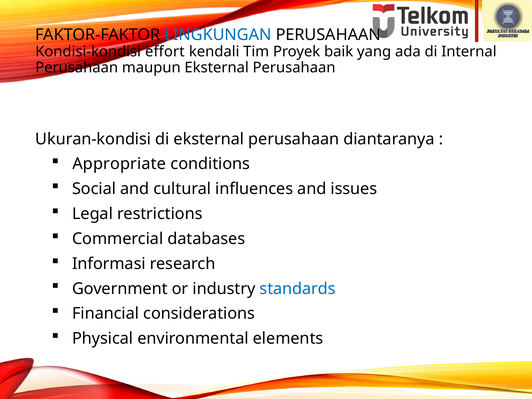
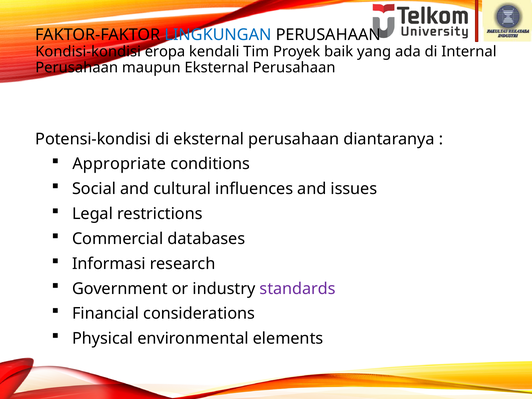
effort: effort -> eropa (165, 52)
Ukuran-kondisi: Ukuran-kondisi -> Potensi-kondisi (93, 139)
standards colour: blue -> purple (298, 289)
